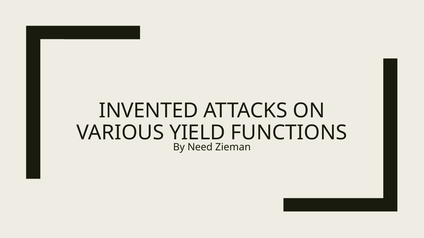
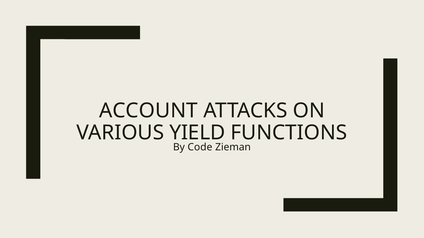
INVENTED: INVENTED -> ACCOUNT (148, 111)
Need: Need -> Code (200, 147)
